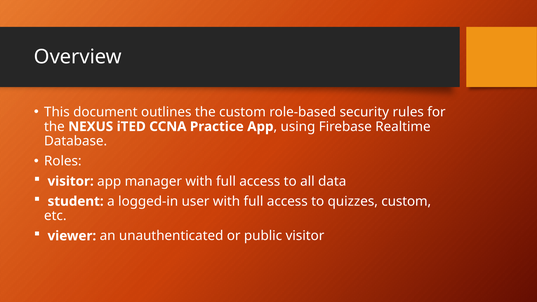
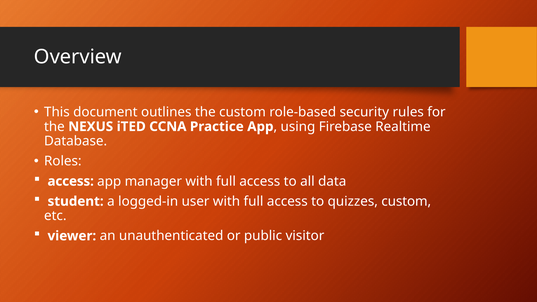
visitor: visitor -> access (71, 181)
